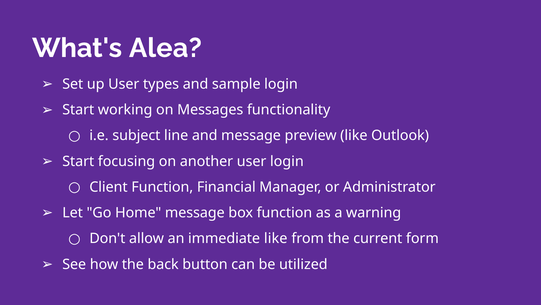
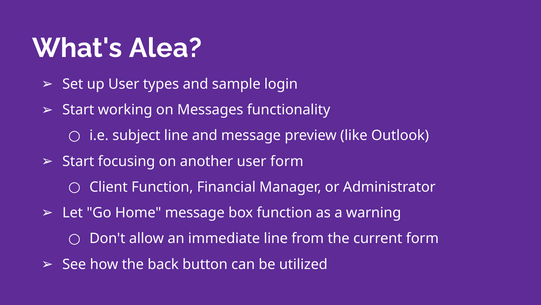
user login: login -> form (287, 161)
immediate like: like -> line (276, 238)
